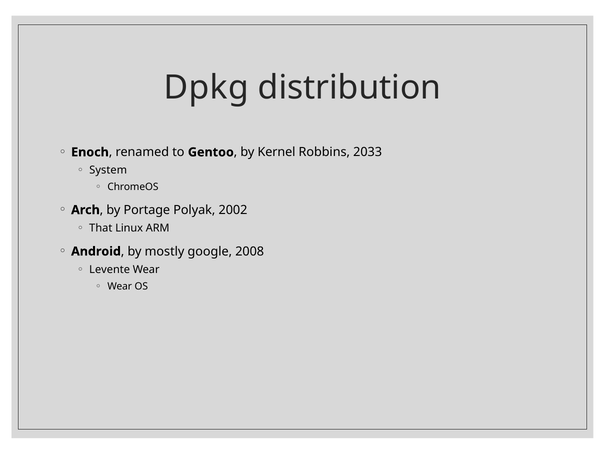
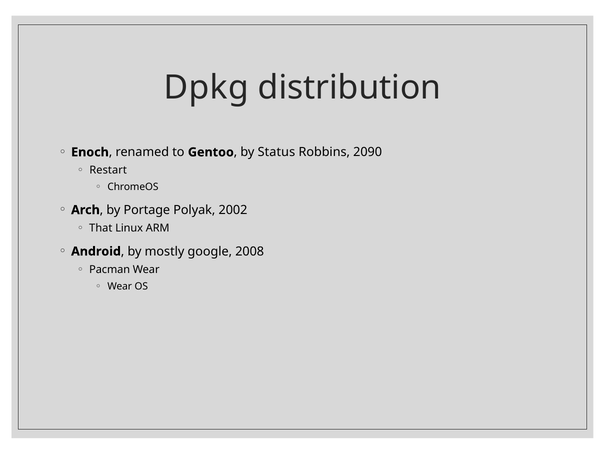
Kernel: Kernel -> Status (276, 152)
2033: 2033 -> 2090 (368, 152)
System: System -> Restart (108, 170)
Levente: Levente -> Pacman (110, 269)
